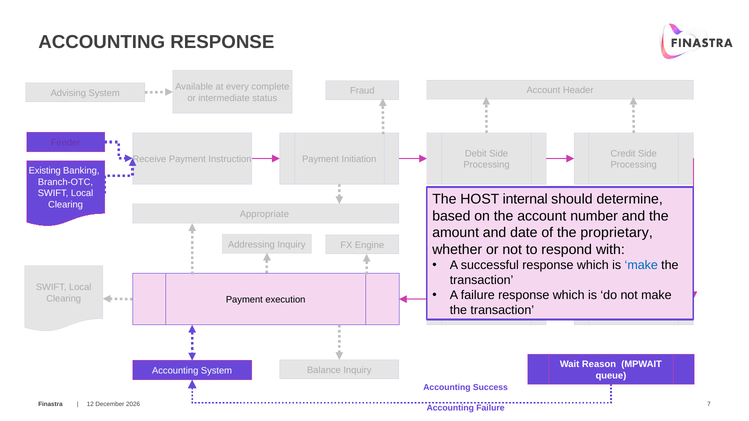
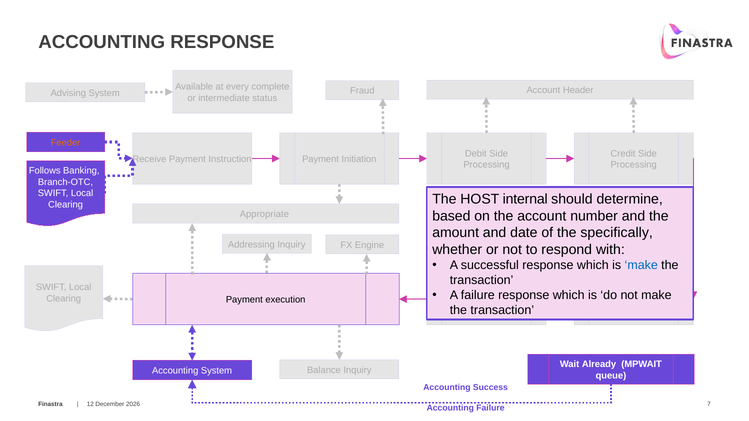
Feeder colour: purple -> orange (66, 143)
Existing: Existing -> Follows (45, 171)
proprietary: proprietary -> specifically (617, 233)
Reason: Reason -> Already (599, 365)
